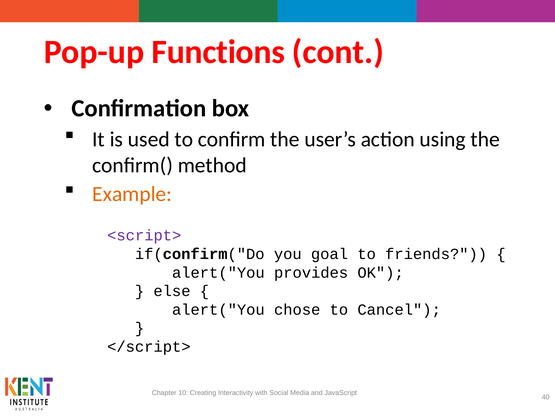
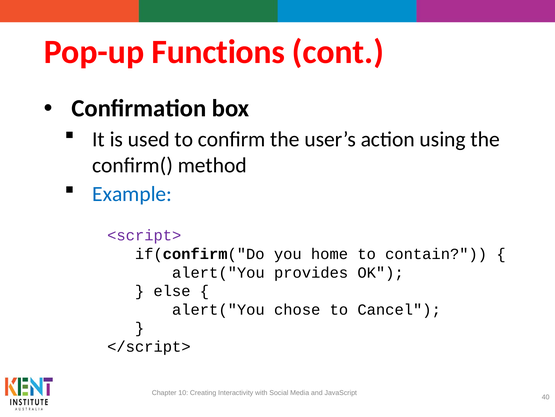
Example colour: orange -> blue (132, 194)
goal: goal -> home (329, 254)
friends: friends -> contain (436, 254)
